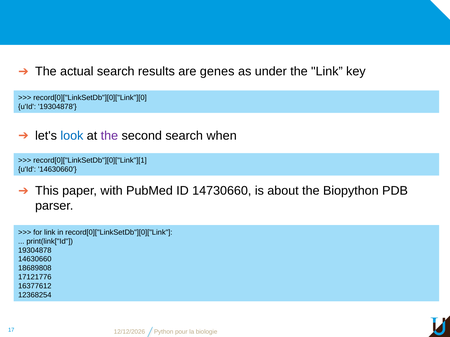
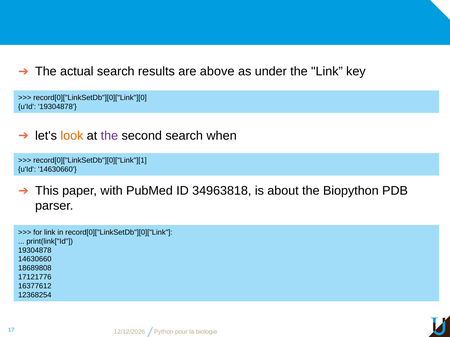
genes: genes -> above (217, 71)
look colour: blue -> orange (72, 136)
14730660: 14730660 -> 34963818 (222, 191)
